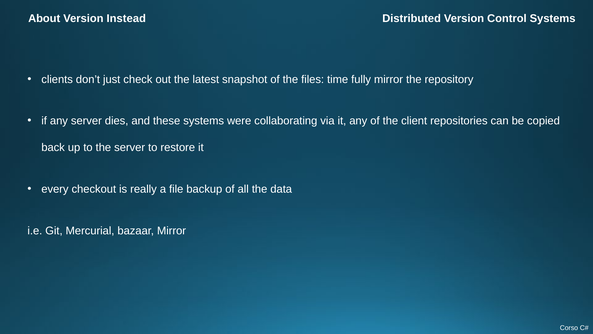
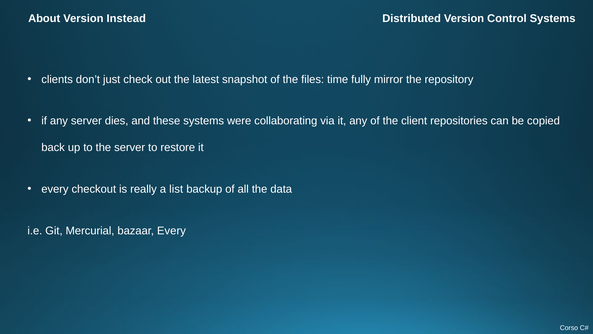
file: file -> list (176, 189)
bazaar Mirror: Mirror -> Every (171, 230)
